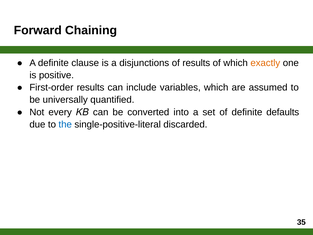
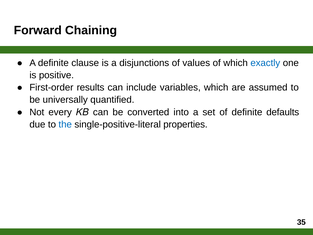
of results: results -> values (196, 63)
exactly colour: orange -> blue (265, 63)
discarded: discarded -> properties (185, 124)
